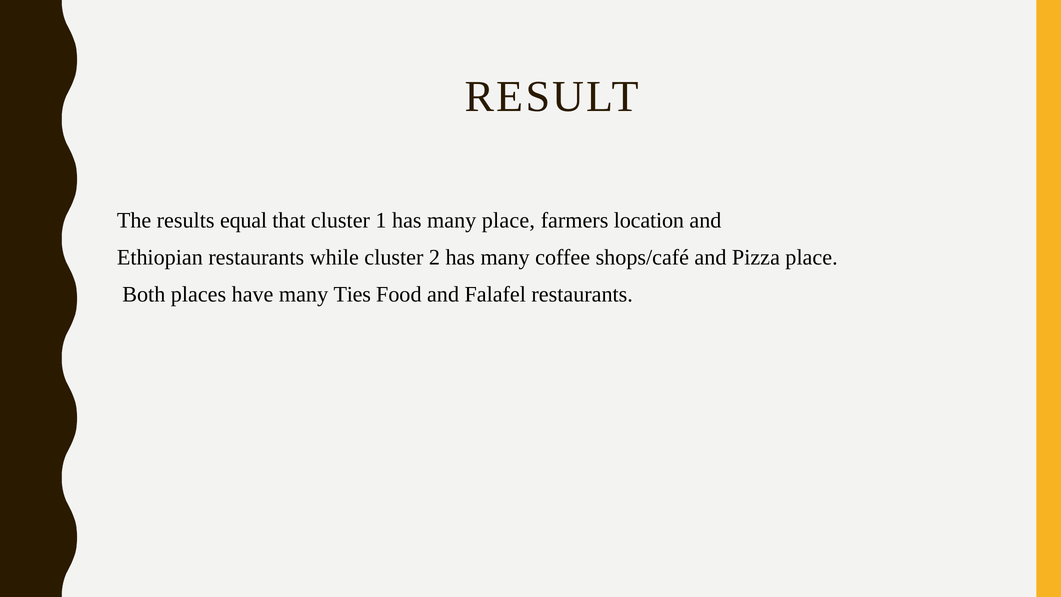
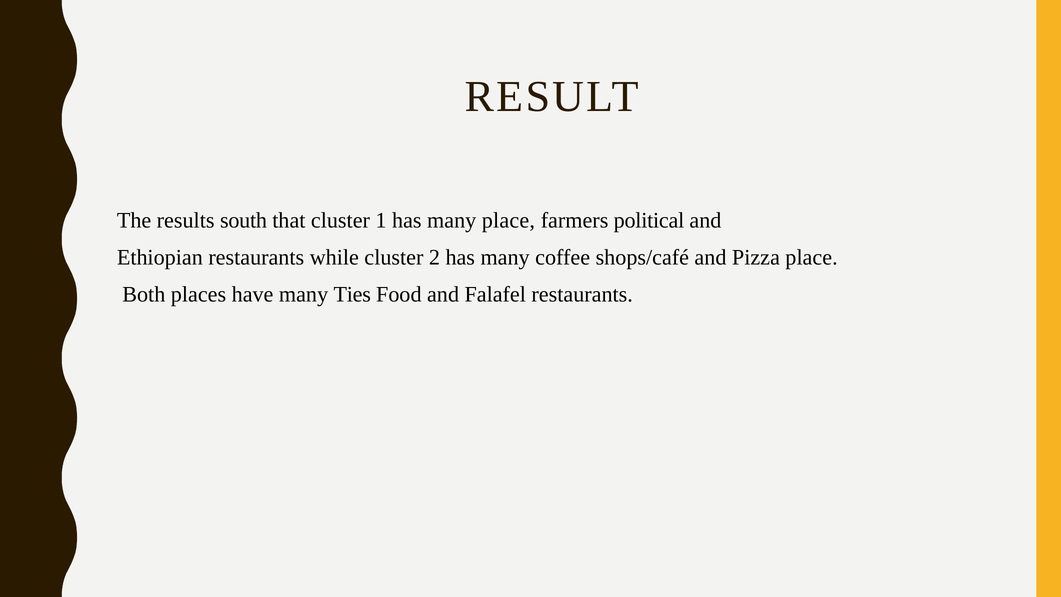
equal: equal -> south (244, 220)
location: location -> political (649, 220)
